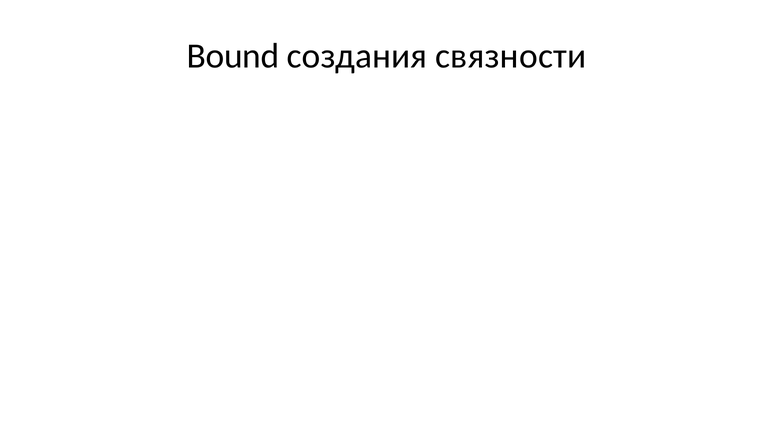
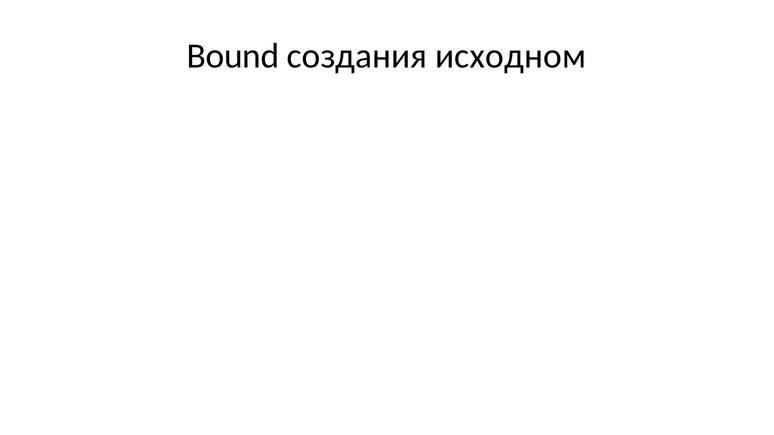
связности: связности -> исходном (511, 56)
